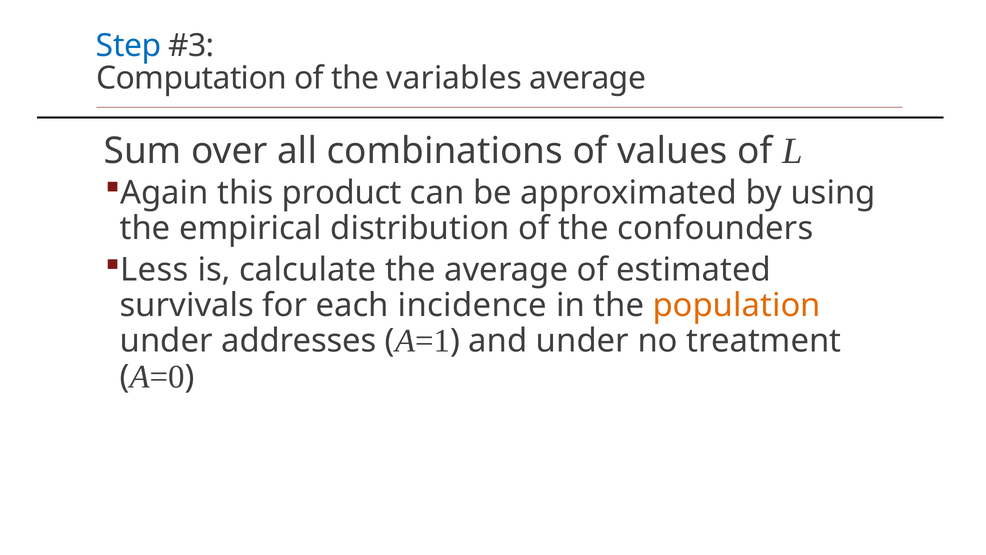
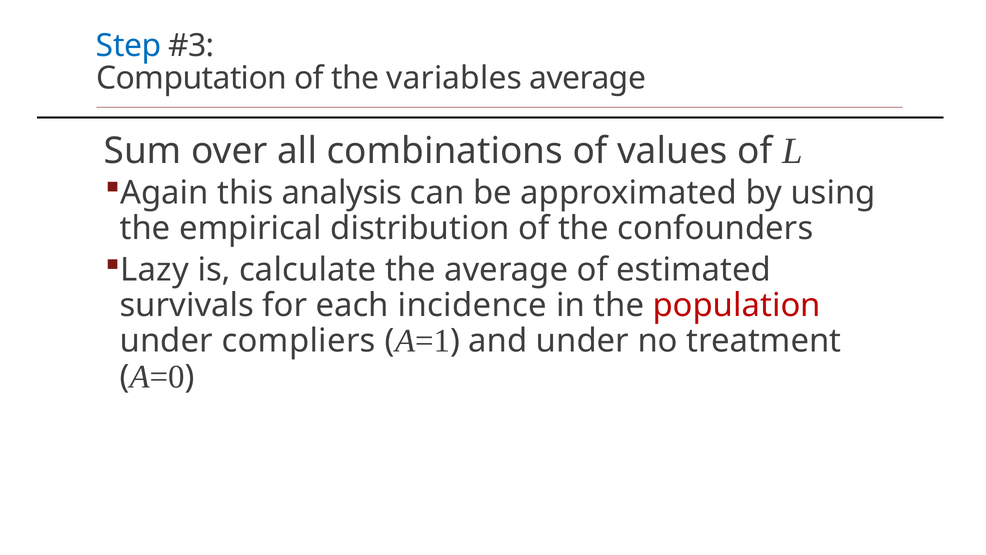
product: product -> analysis (342, 193)
Less: Less -> Lazy (154, 270)
population colour: orange -> red (737, 305)
addresses: addresses -> compliers (299, 341)
